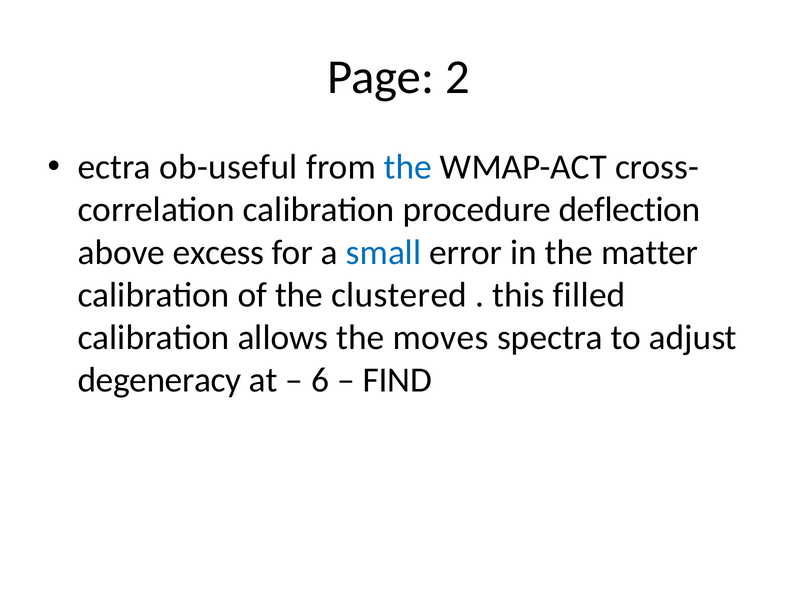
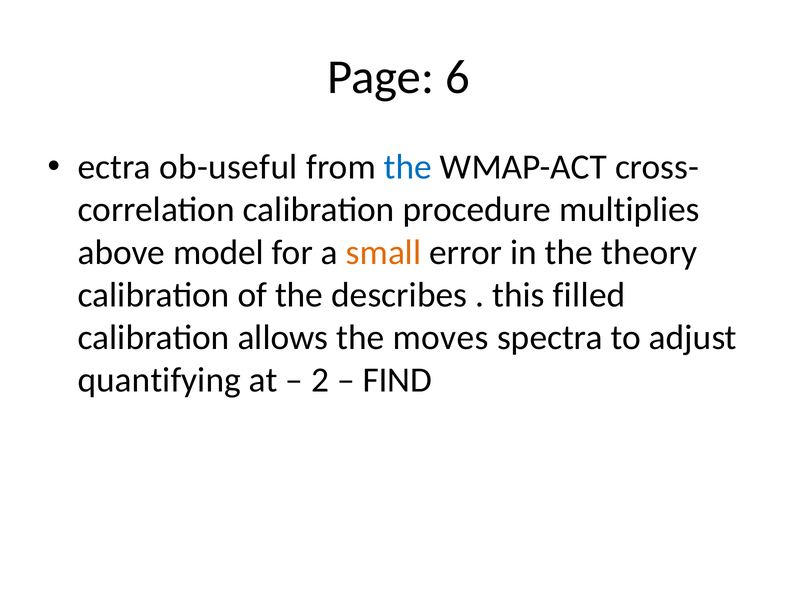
2: 2 -> 6 (457, 77)
deflection: deflection -> multiplies (629, 210)
excess: excess -> model (219, 252)
small colour: blue -> orange (384, 252)
matter: matter -> theory (649, 252)
clustered: clustered -> describes (399, 295)
degeneracy: degeneracy -> quantifying (159, 380)
6: 6 -> 2 (320, 380)
